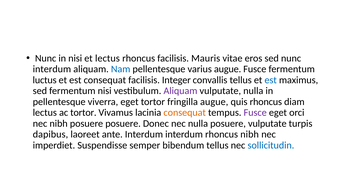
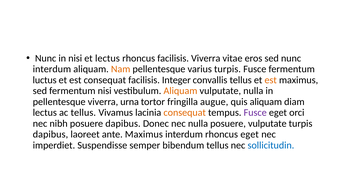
facilisis Mauris: Mauris -> Viverra (206, 58)
Nam colour: blue -> orange (121, 69)
varius augue: augue -> turpis (227, 69)
est colour: blue -> orange (271, 80)
Aliquam colour: purple -> orange (180, 91)
viverra eget: eget -> urna (130, 102)
quis rhoncus: rhoncus -> aliquam (266, 102)
ac tortor: tortor -> tellus (83, 113)
posuere posuere: posuere -> dapibus (123, 124)
ante Interdum: Interdum -> Maximus (144, 134)
rhoncus nibh: nibh -> eget (250, 134)
